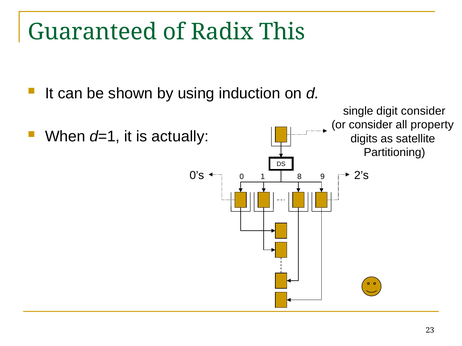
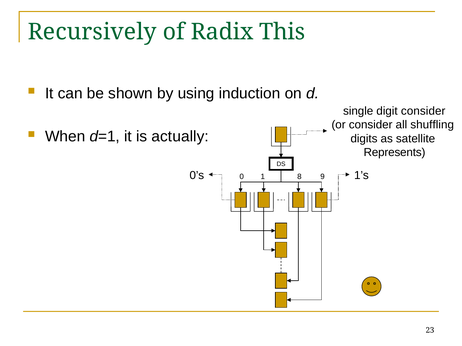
Guaranteed: Guaranteed -> Recursively (92, 32)
property: property -> shuffling (432, 125)
Partitioning: Partitioning -> Represents (394, 153)
2’s: 2’s -> 1’s (361, 176)
